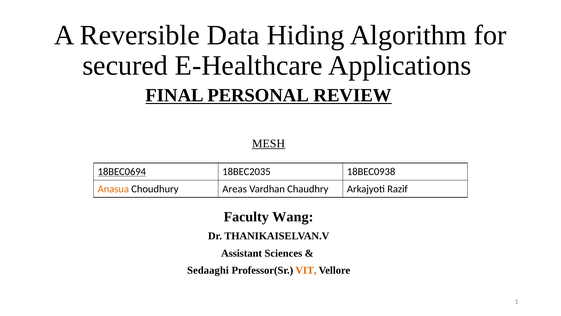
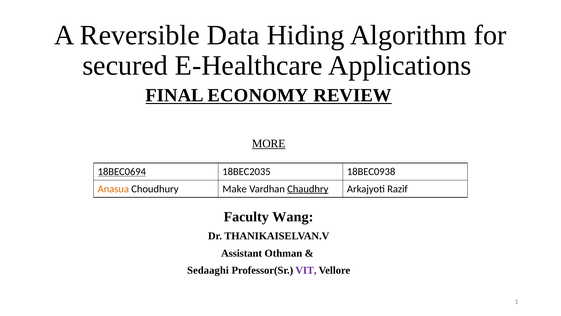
PERSONAL: PERSONAL -> ECONOMY (258, 95)
MESH: MESH -> MORE (269, 143)
Areas: Areas -> Make (235, 189)
Chaudhry underline: none -> present (308, 189)
Sciences: Sciences -> Othman (283, 253)
VIT colour: orange -> purple (306, 270)
